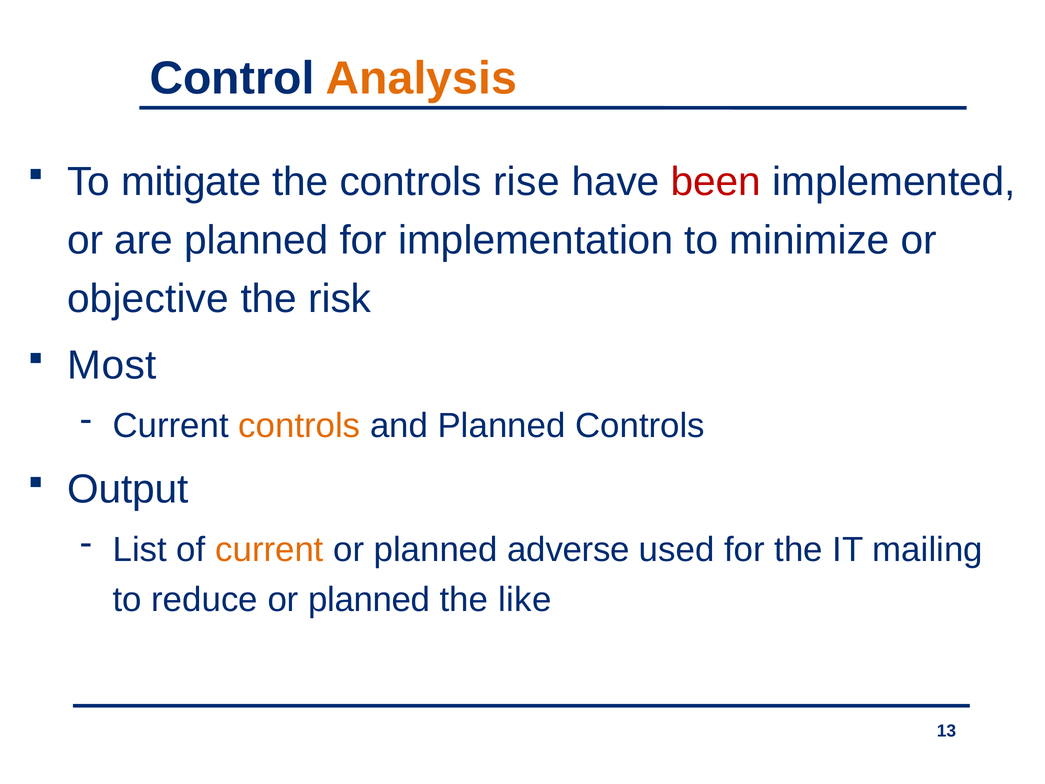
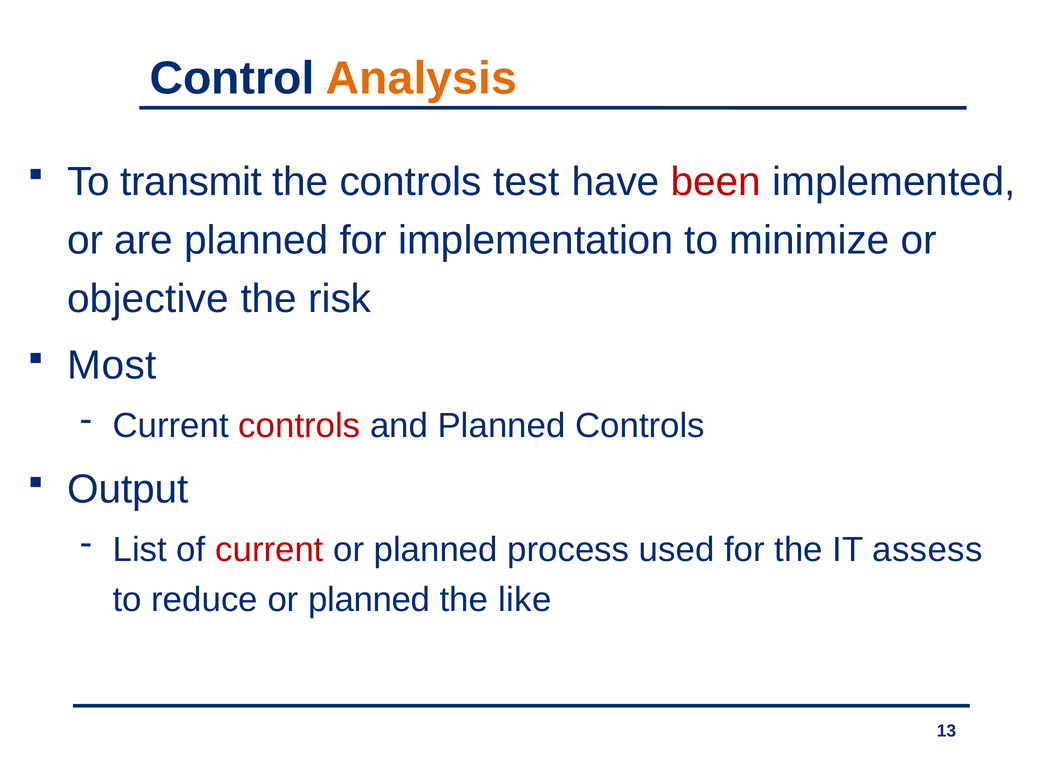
mitigate: mitigate -> transmit (191, 182)
rise: rise -> test (526, 182)
controls colour: orange -> red (299, 426)
current colour: orange -> red (269, 549)
adverse: adverse -> process (568, 549)
mailing: mailing -> assess (927, 549)
